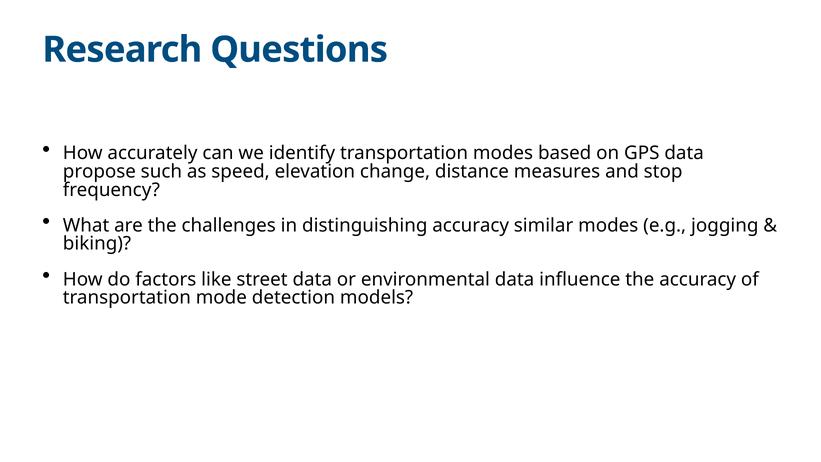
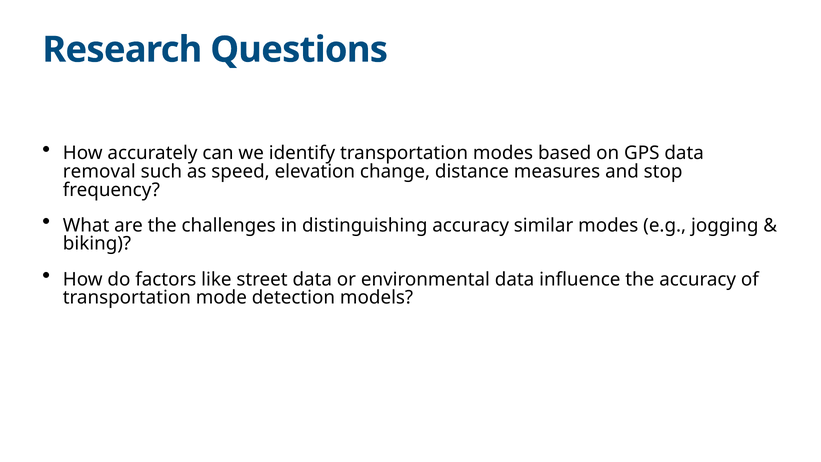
propose: propose -> removal (99, 171)
